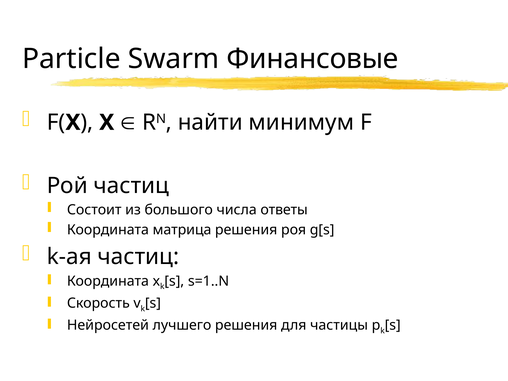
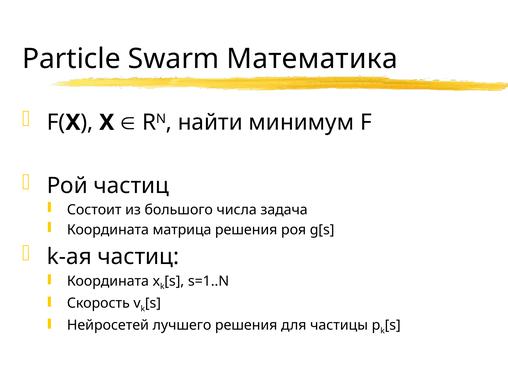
Финансовые: Финансовые -> Математика (312, 59)
ответы: ответы -> задача (284, 210)
